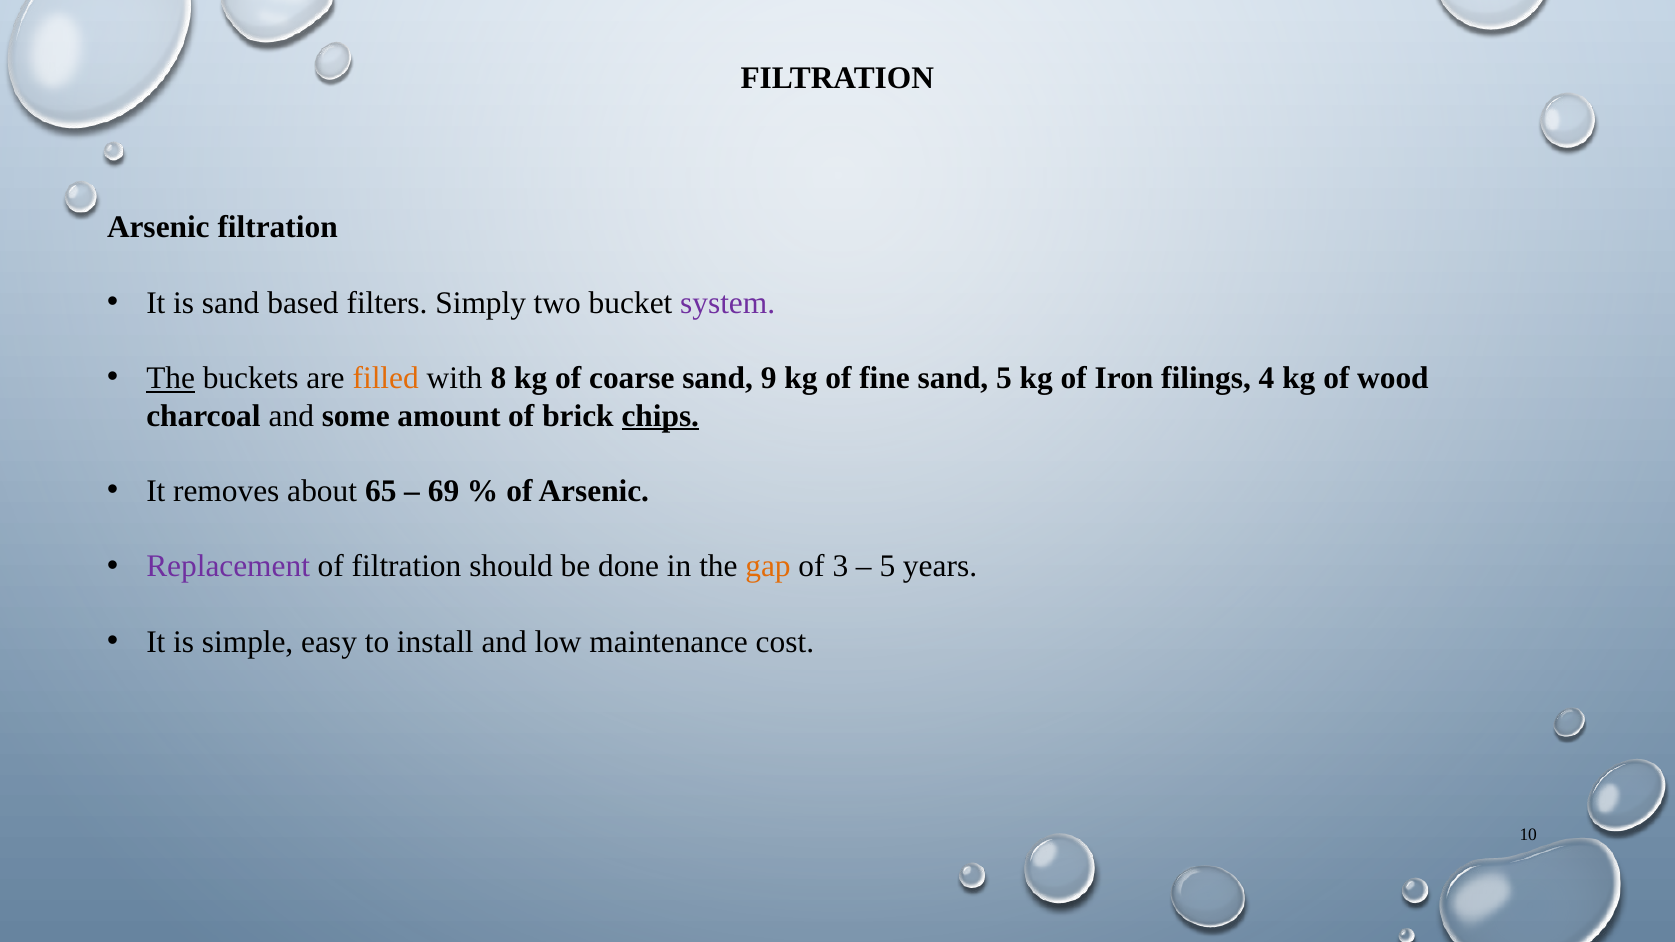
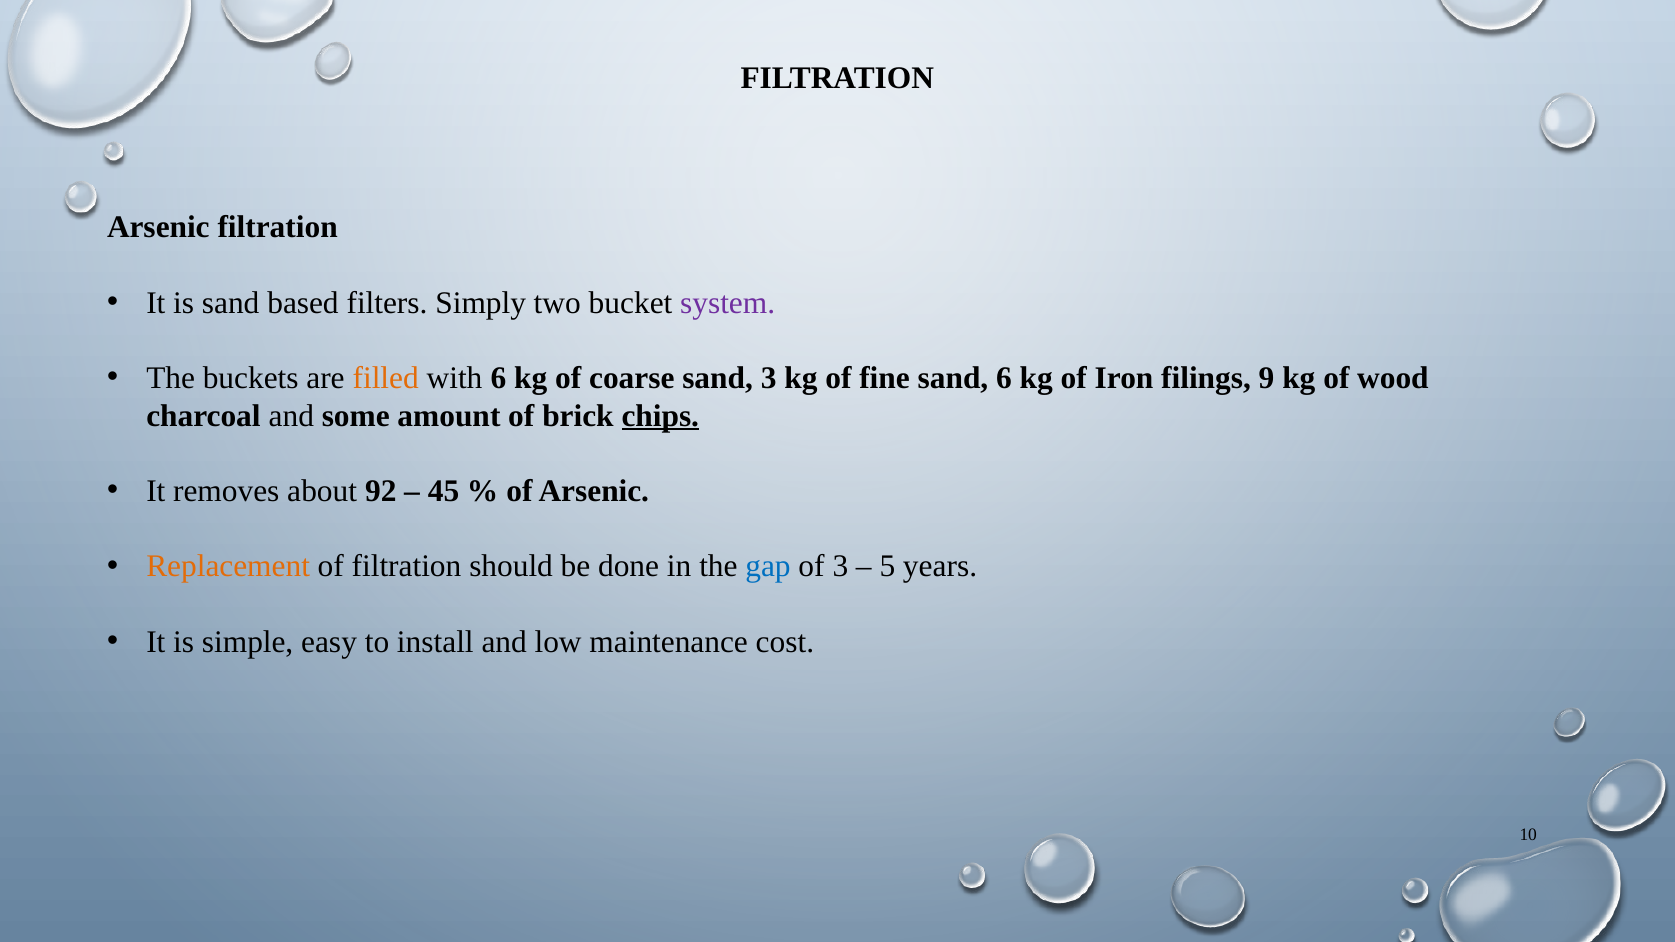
The underline: present -> none (171, 378)
with 8: 8 -> 6 (499, 378)
sand 9: 9 -> 3 (769, 378)
sand 5: 5 -> 6 (1004, 378)
4: 4 -> 9 (1267, 378)
65: 65 -> 92 (381, 491)
69: 69 -> 45 (444, 491)
Replacement colour: purple -> orange (228, 567)
gap colour: orange -> blue (768, 567)
